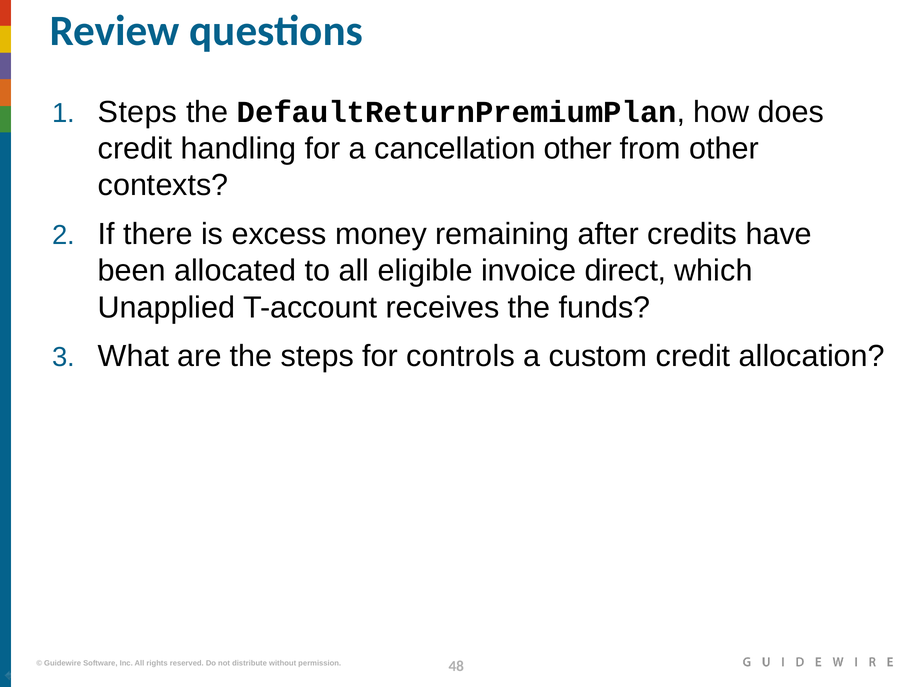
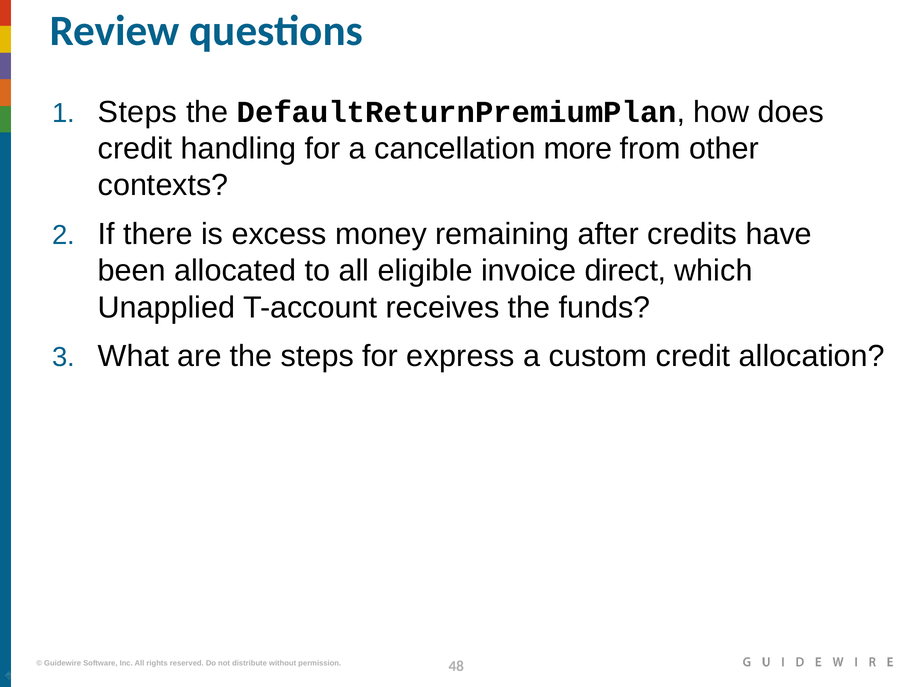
cancellation other: other -> more (578, 149)
controls: controls -> express (461, 356)
